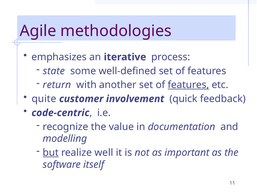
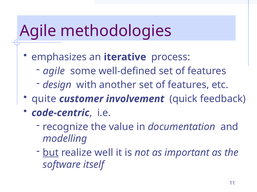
state: state -> agile (54, 71)
return: return -> design (57, 85)
features underline: present -> none (188, 85)
